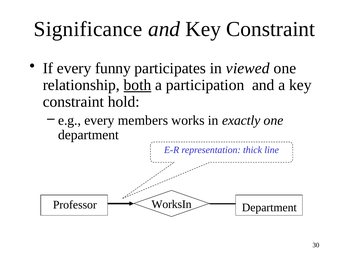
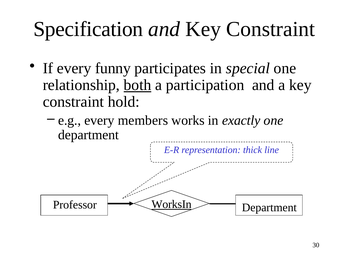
Significance: Significance -> Specification (88, 29)
viewed: viewed -> special (248, 68)
WorksIn underline: none -> present (172, 204)
